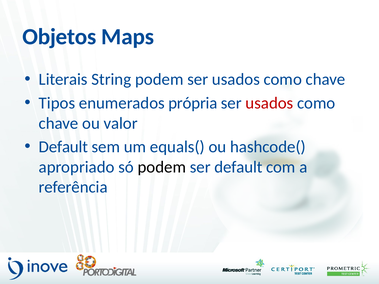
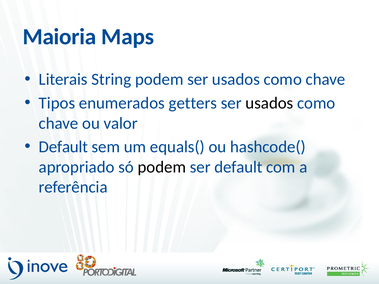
Objetos: Objetos -> Maioria (59, 37)
própria: própria -> getters (193, 103)
usados colour: red -> black (269, 103)
